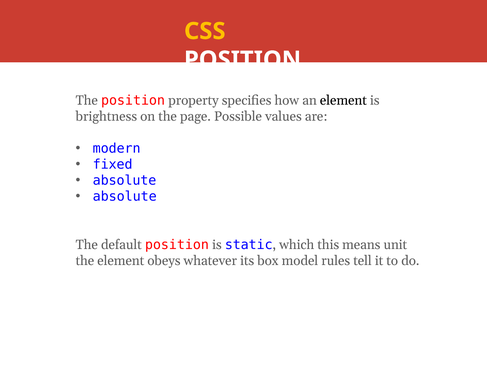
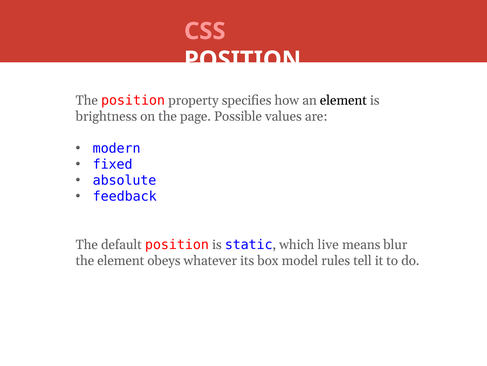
CSS colour: yellow -> pink (205, 31)
absolute: absolute -> feedback (125, 196)
this: this -> live (328, 244)
unit: unit -> blur (395, 244)
